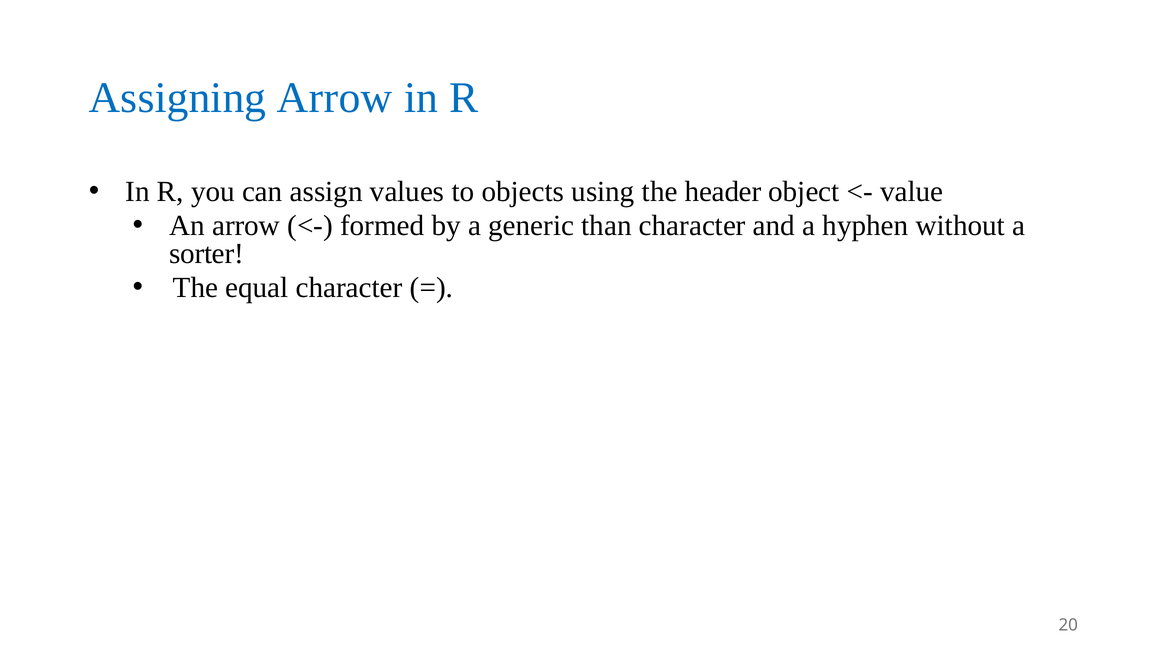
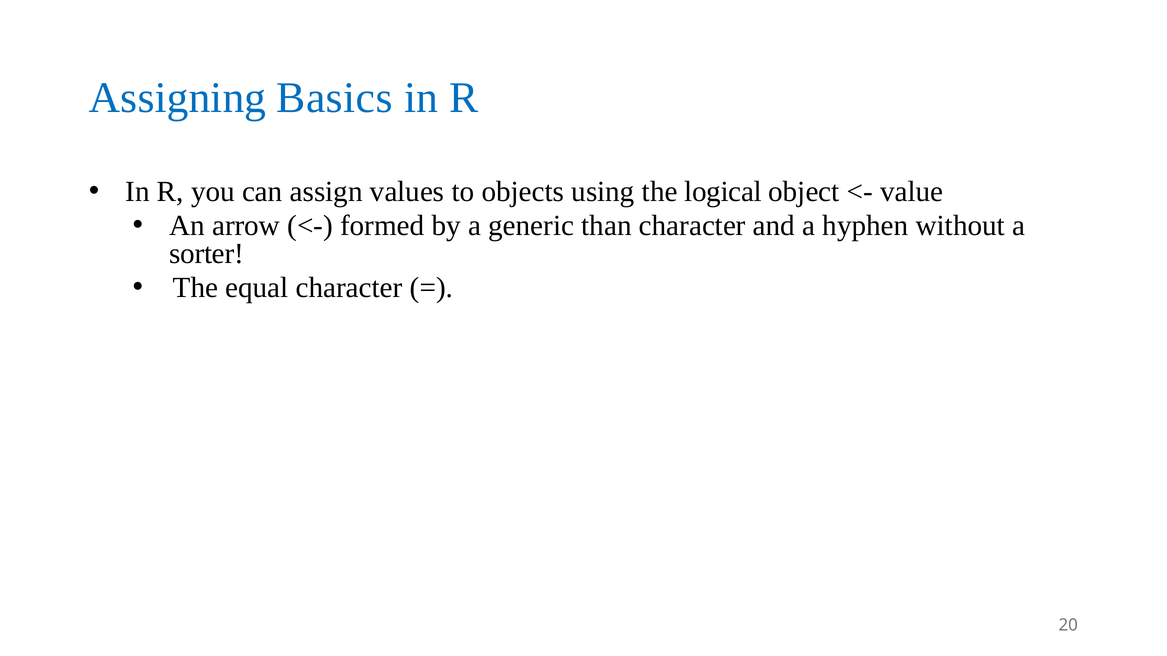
Assigning Arrow: Arrow -> Basics (335, 98)
header: header -> logical (723, 192)
